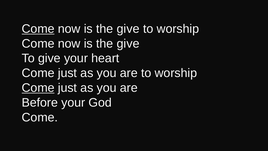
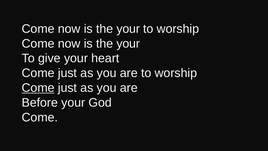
Come underline: present -> none (38, 29)
give: give -> your (128, 29)
give: give -> your (128, 43)
